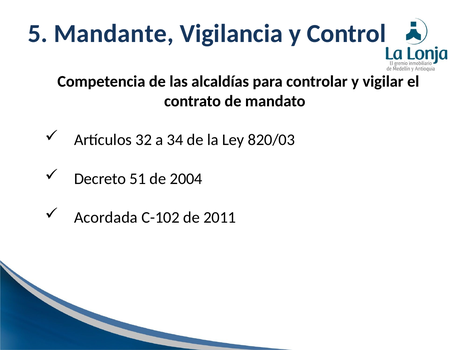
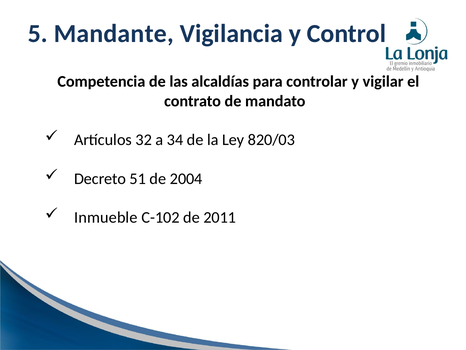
Acordada: Acordada -> Inmueble (106, 217)
